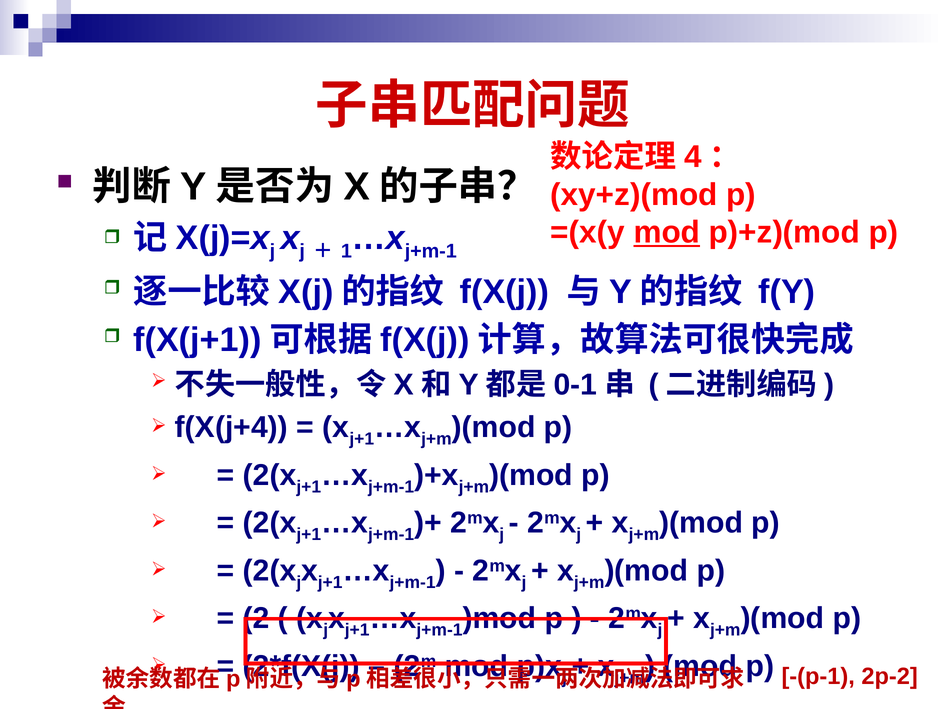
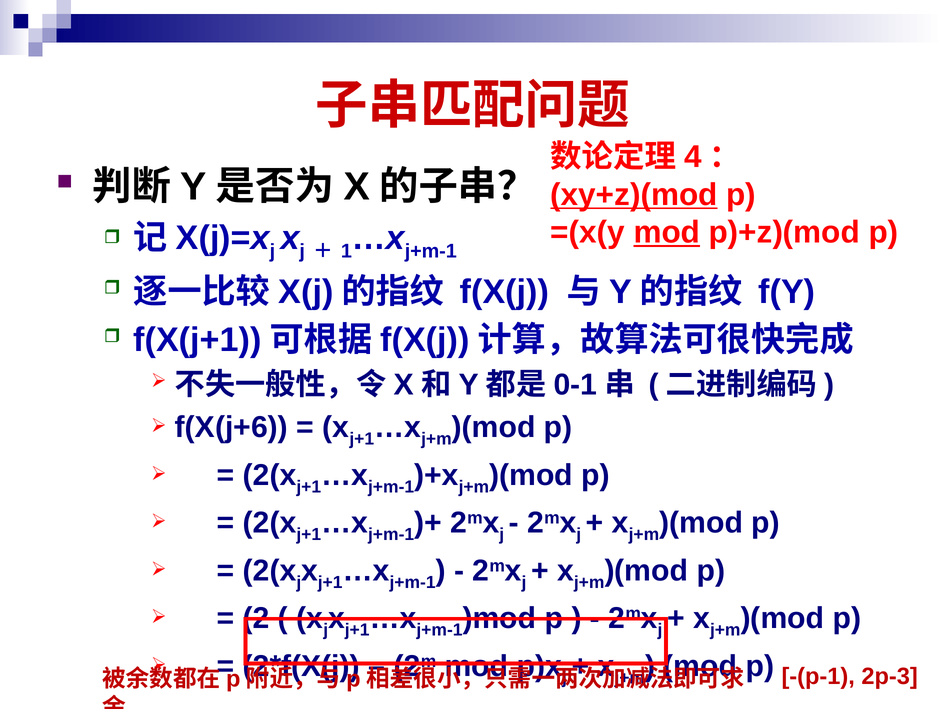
xy+z)(mod underline: none -> present (634, 195)
f(X(j+4: f(X(j+4 -> f(X(j+6 (231, 427)
2p-2: 2p-2 -> 2p-3 (890, 676)
